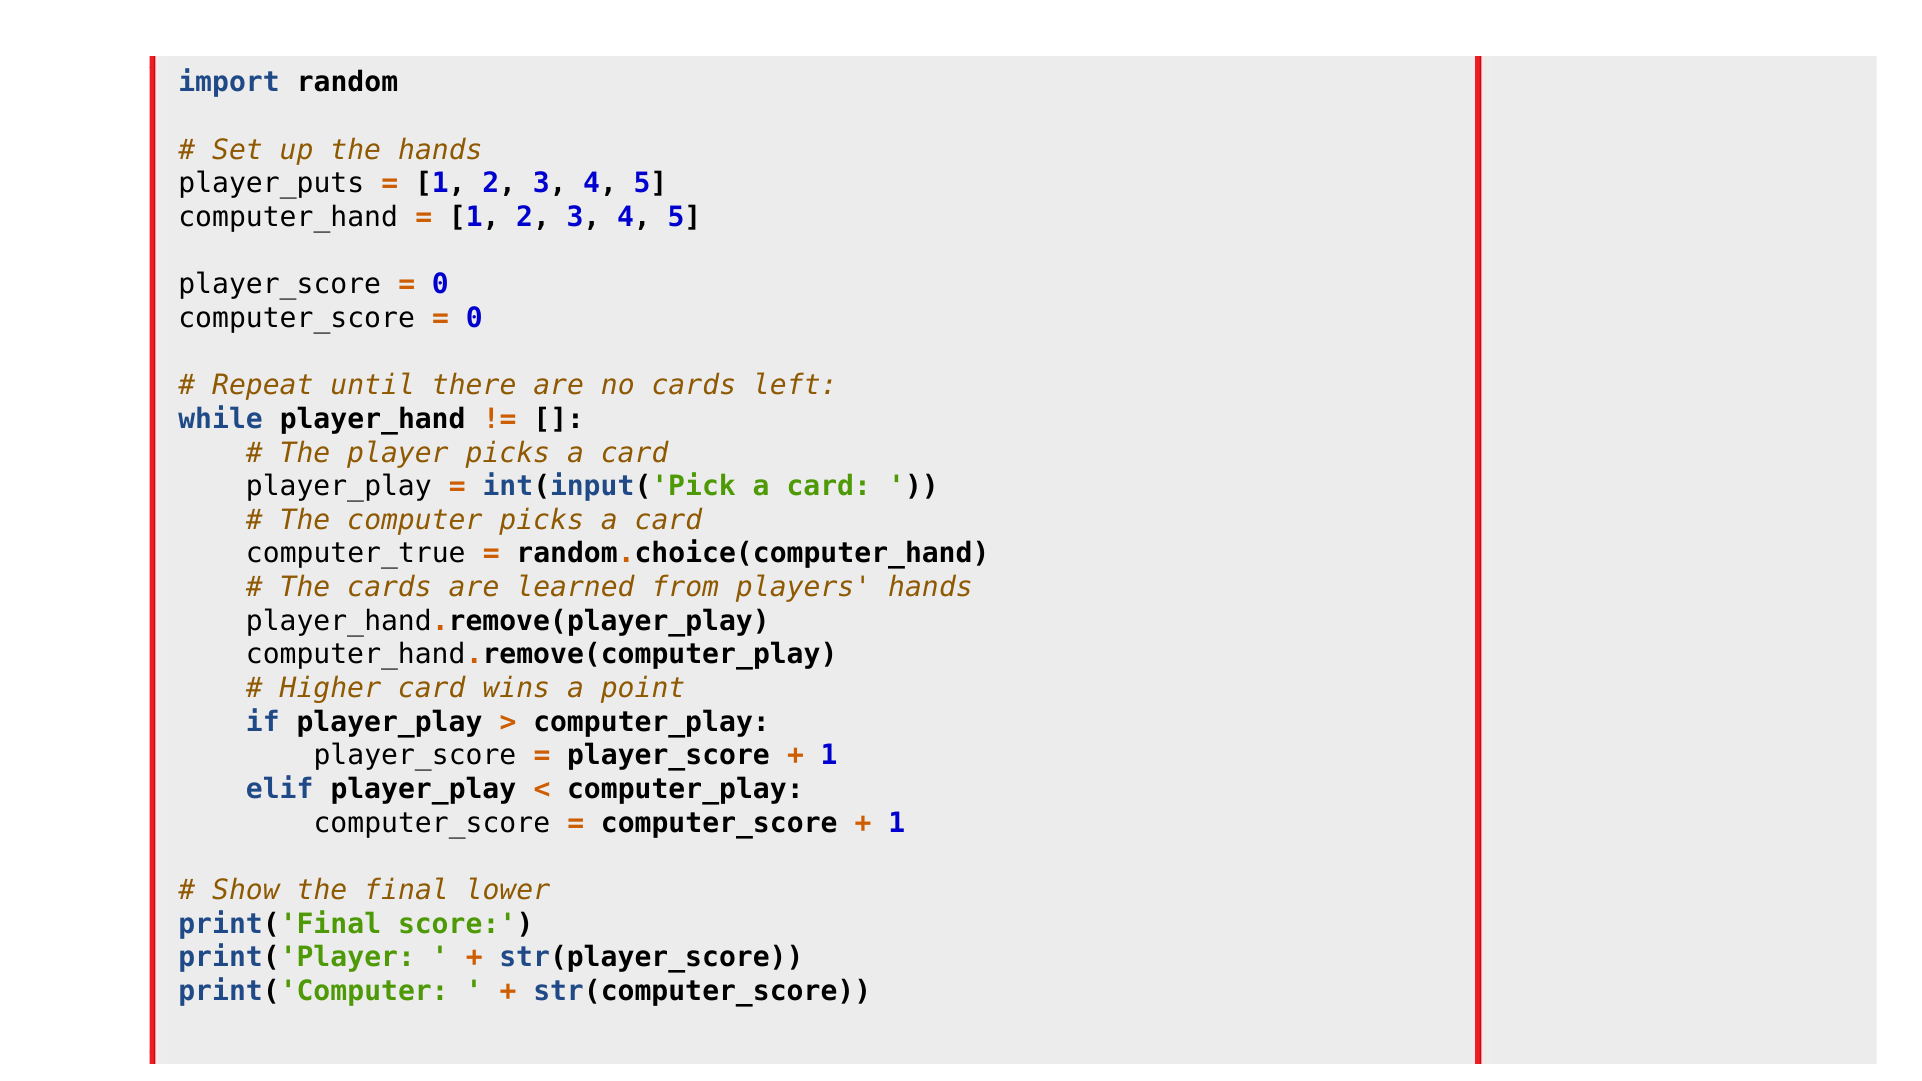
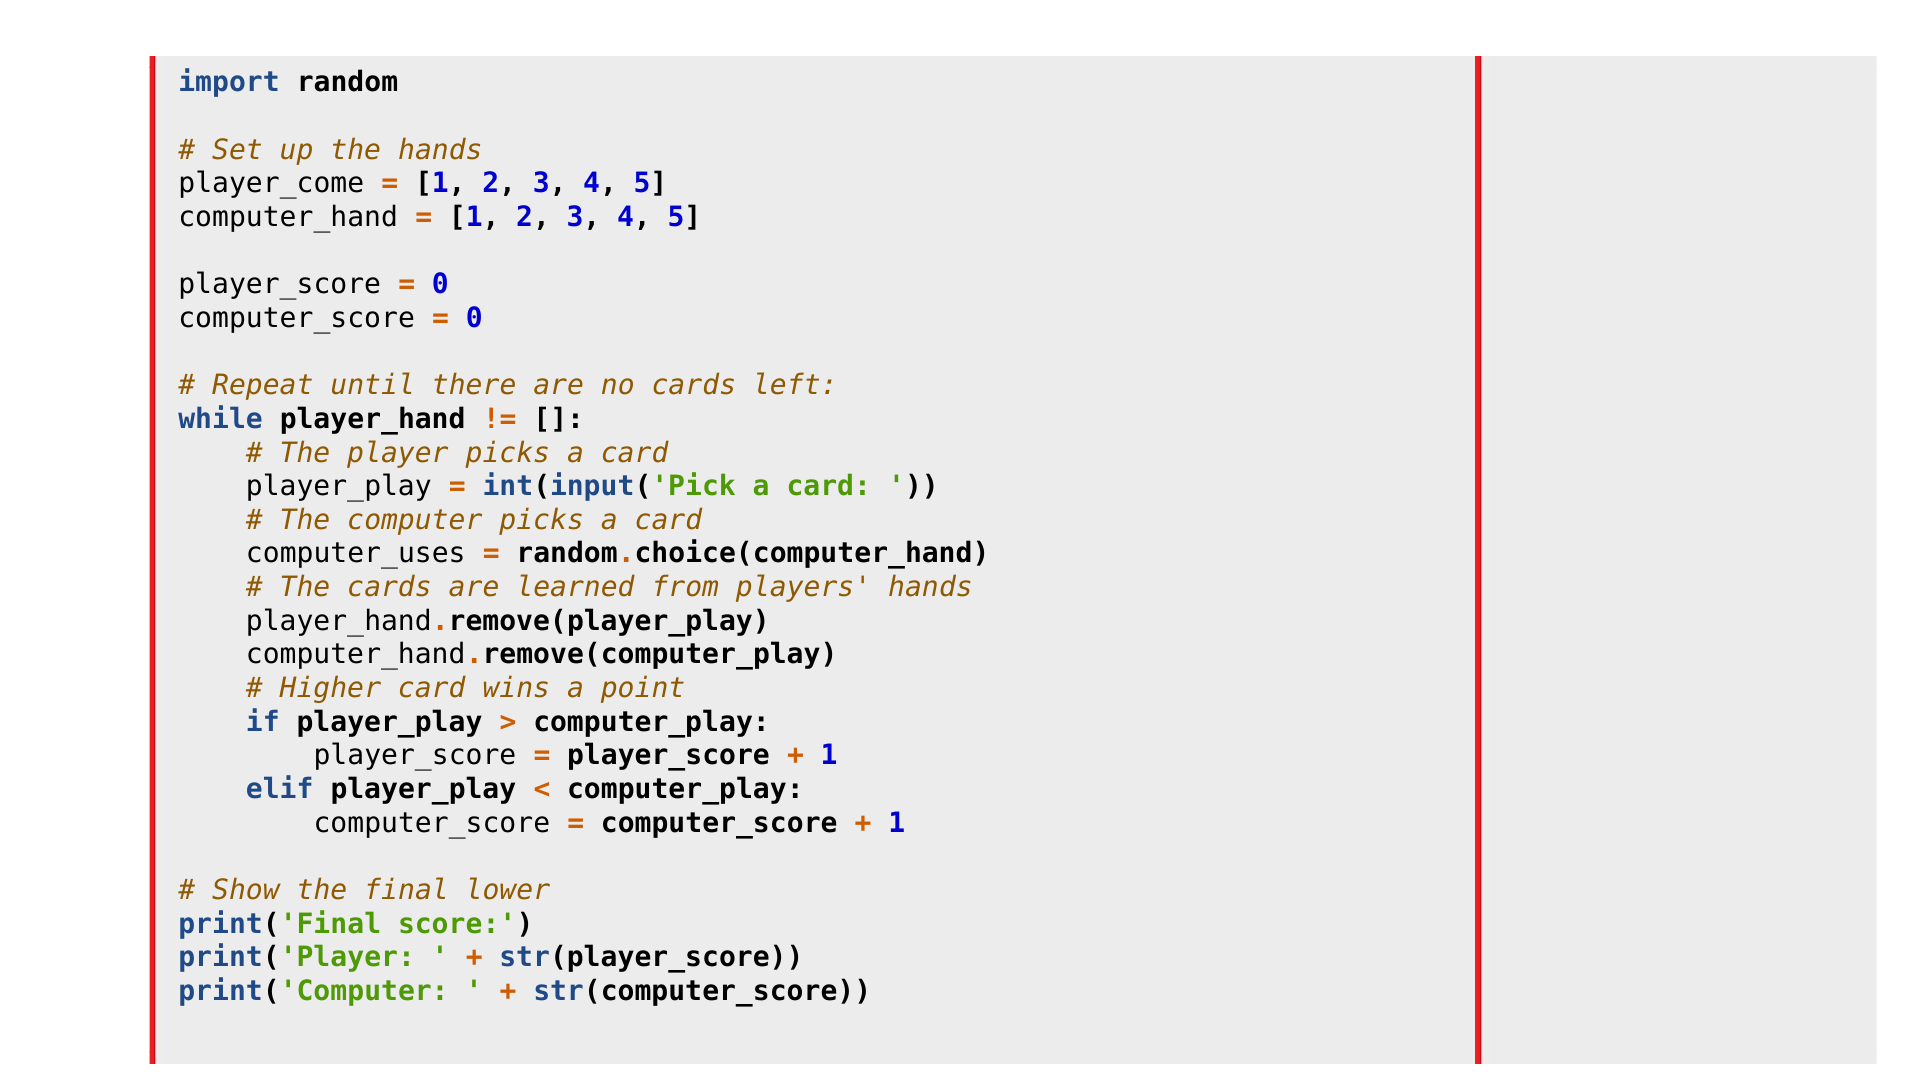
player_puts: player_puts -> player_come (271, 184)
computer_true: computer_true -> computer_uses (356, 554)
